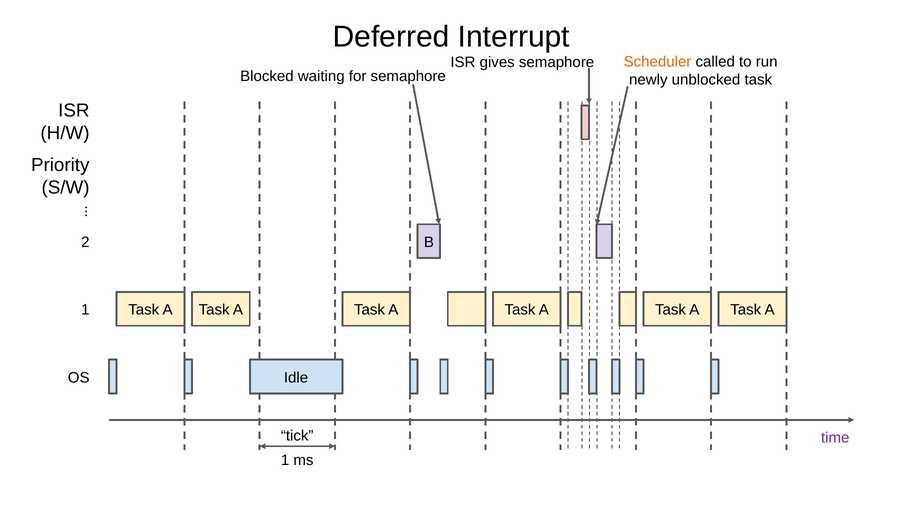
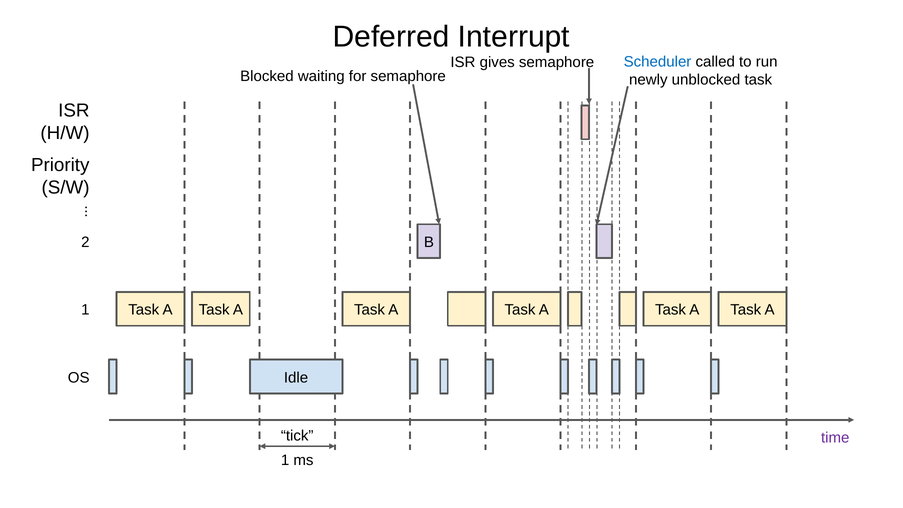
Scheduler colour: orange -> blue (658, 62)
